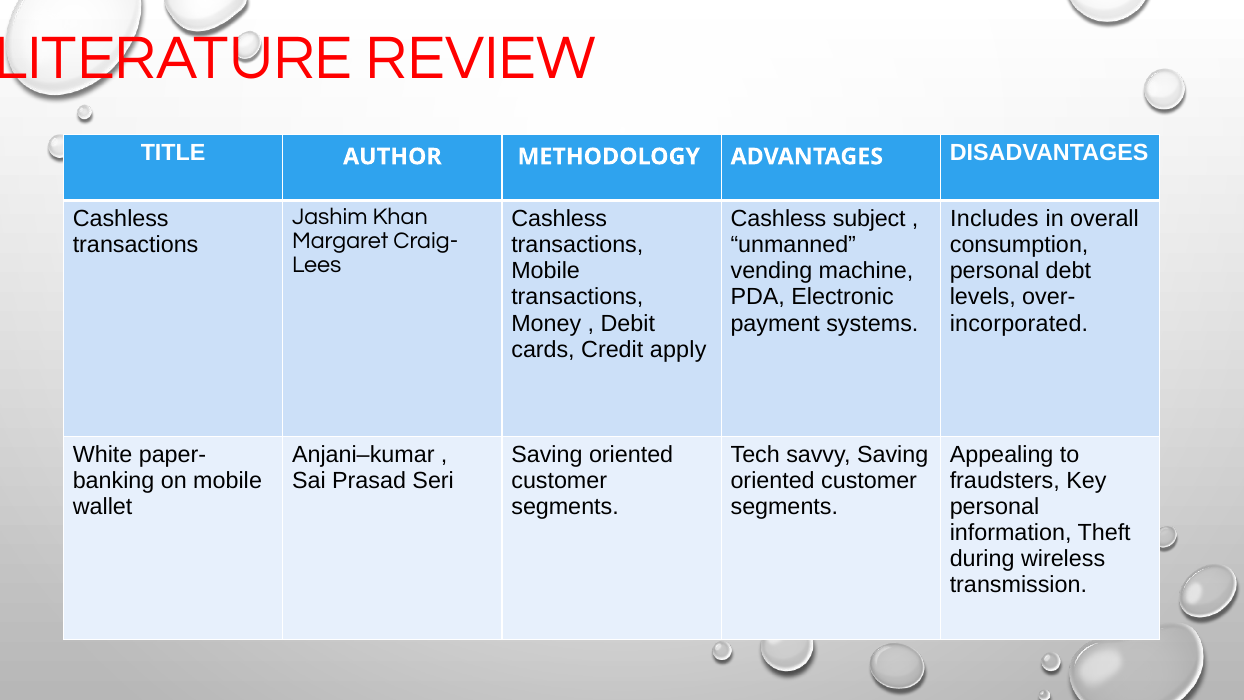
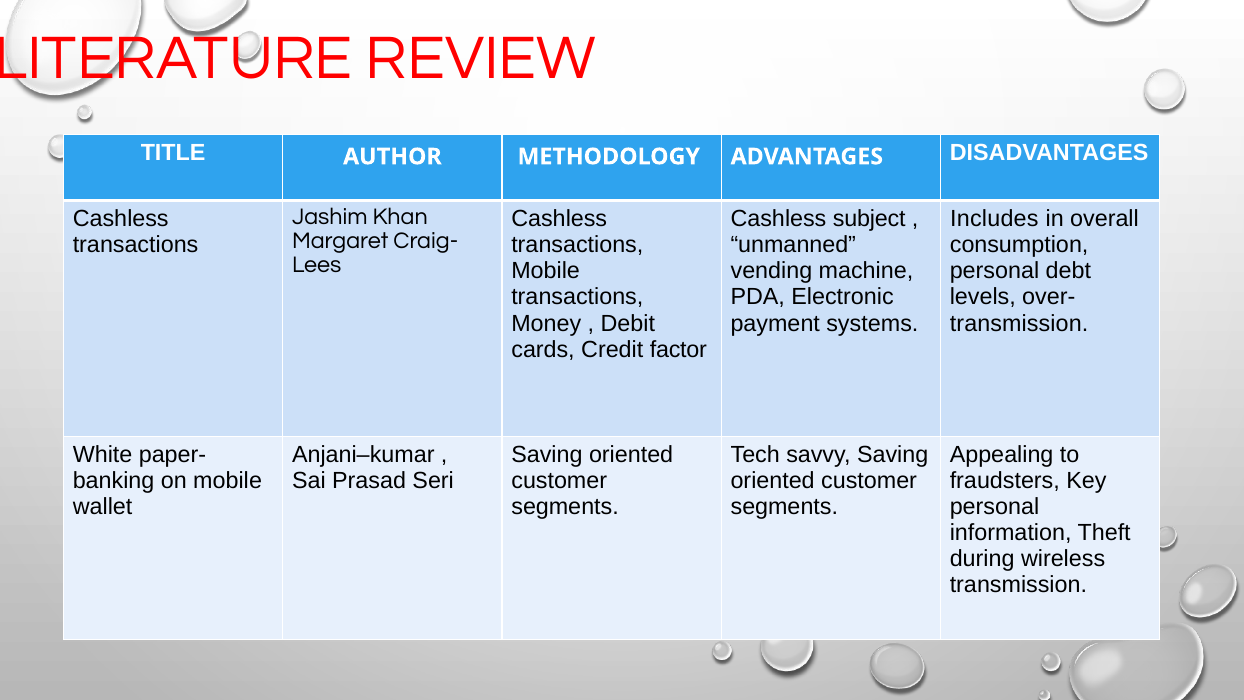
incorporated: incorporated -> transmission (1019, 323)
apply: apply -> factor (678, 349)
